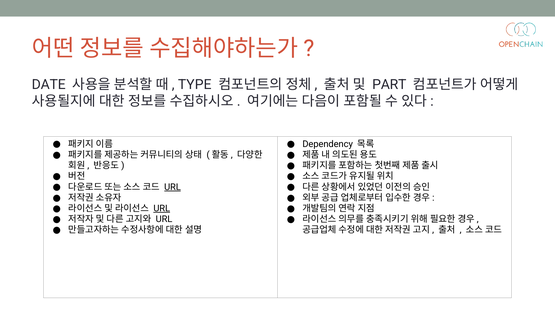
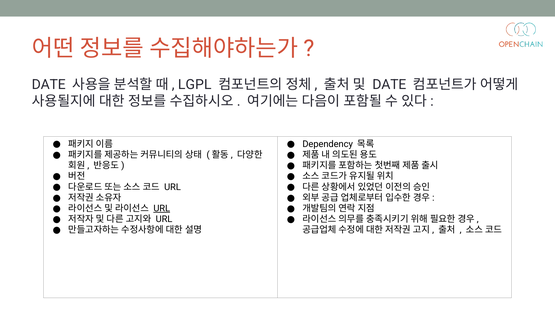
TYPE: TYPE -> LGPL (195, 85)
PART: PART -> DATE (389, 85)
URL underline: present -> none (173, 187)
